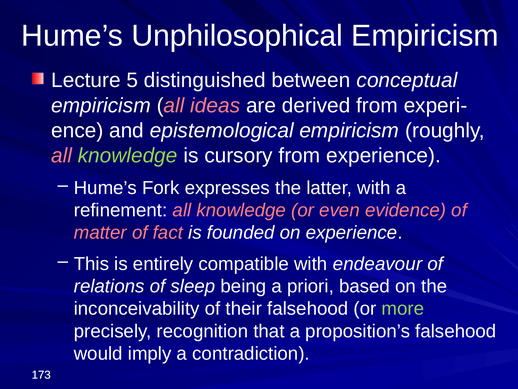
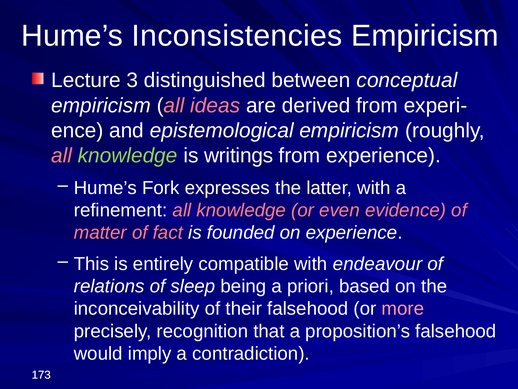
Unphilosophical: Unphilosophical -> Inconsistencies (237, 36)
5: 5 -> 3 (132, 80)
cursory: cursory -> writings (239, 155)
more colour: light green -> pink (403, 308)
